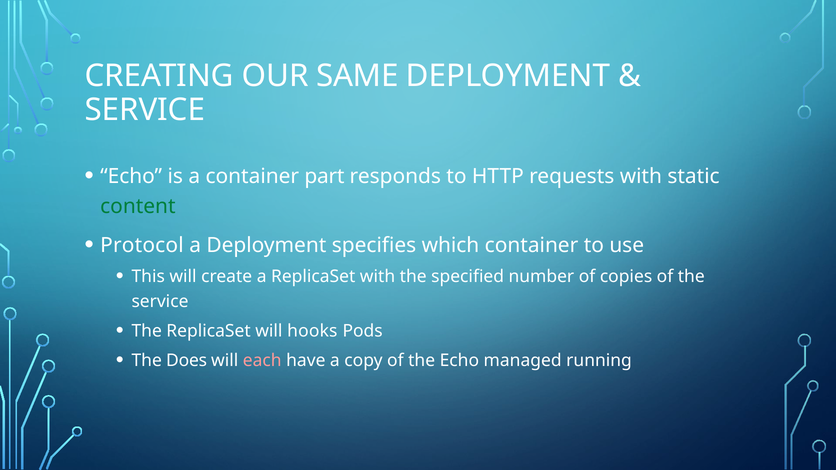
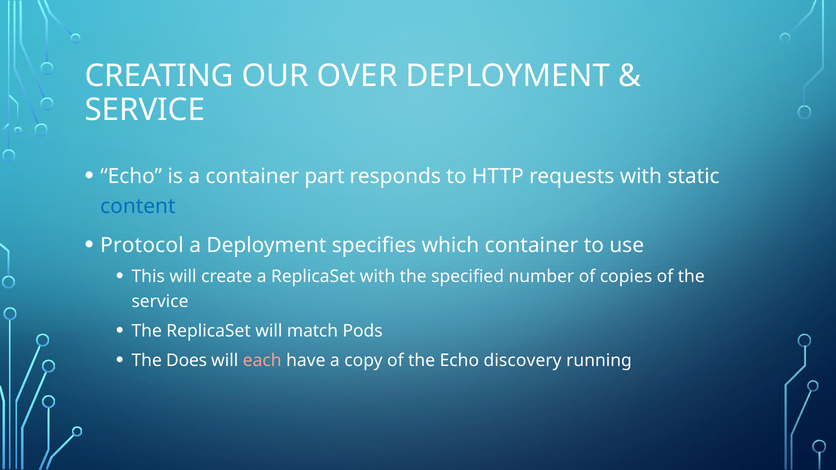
SAME: SAME -> OVER (357, 76)
content colour: green -> blue (138, 207)
hooks: hooks -> match (312, 331)
managed: managed -> discovery (523, 360)
